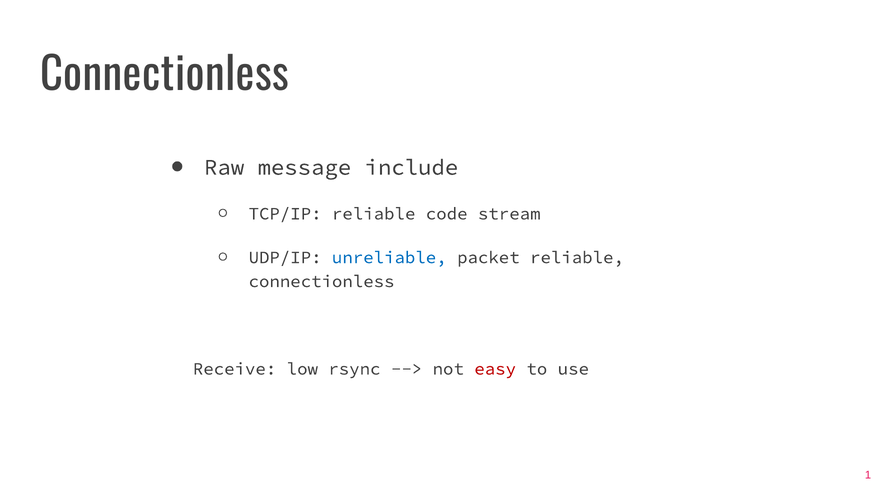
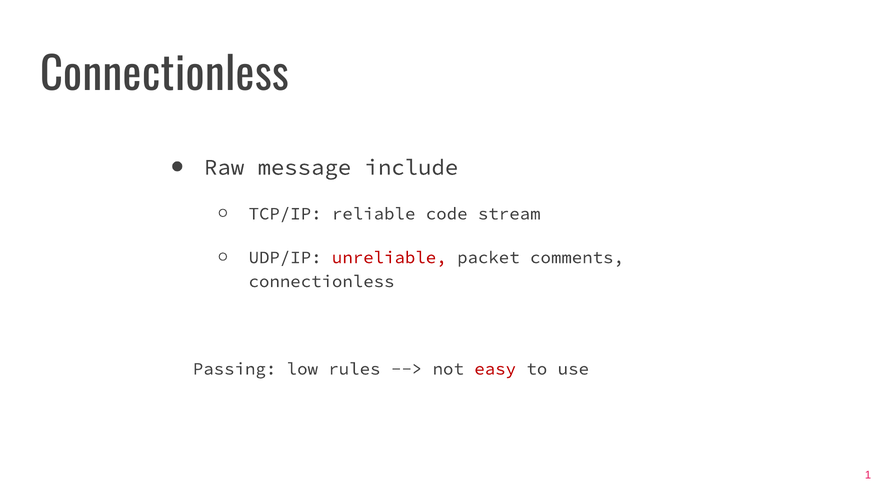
unreliable colour: blue -> red (389, 257)
packet reliable: reliable -> comments (577, 257)
Receive: Receive -> Passing (235, 369)
rsync: rsync -> rules (354, 369)
